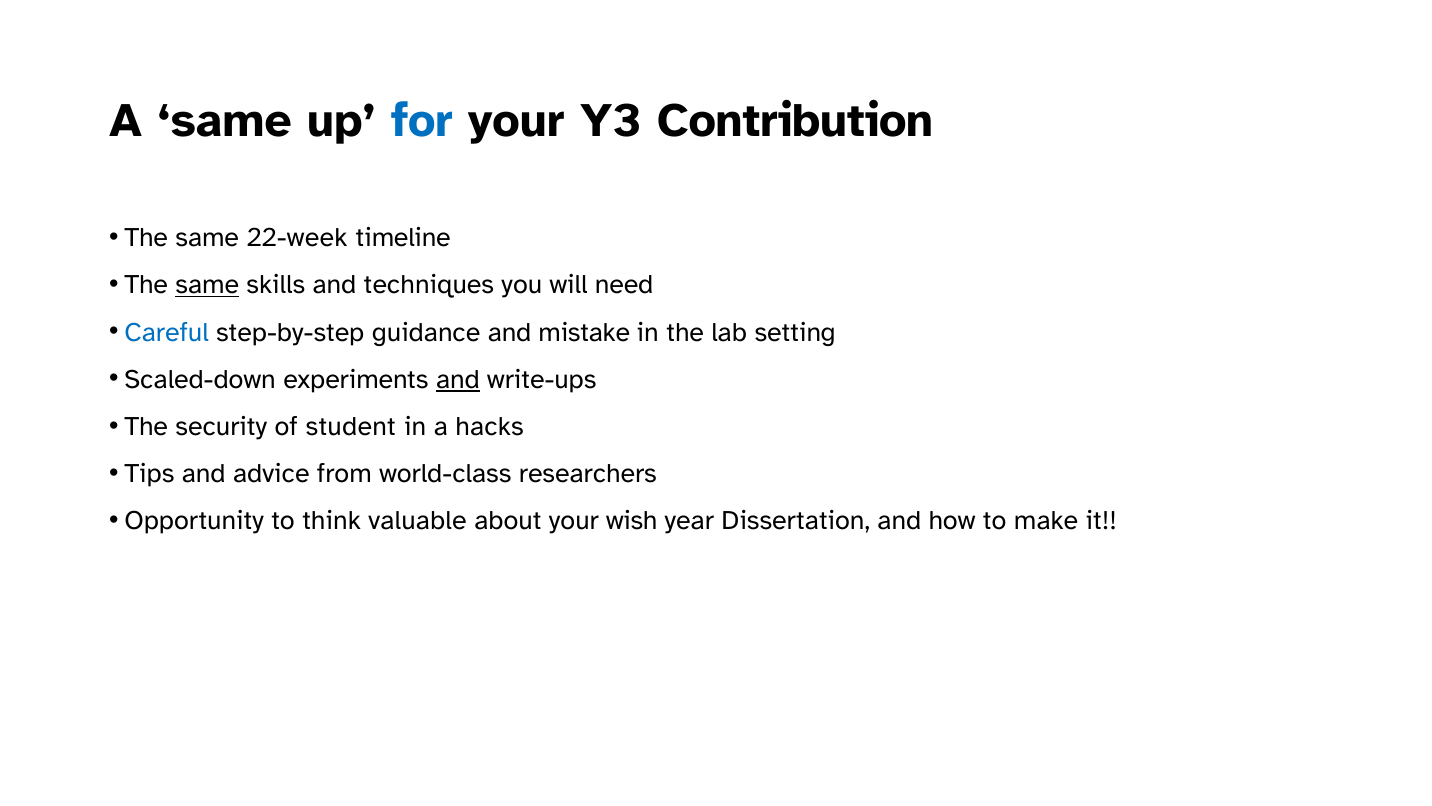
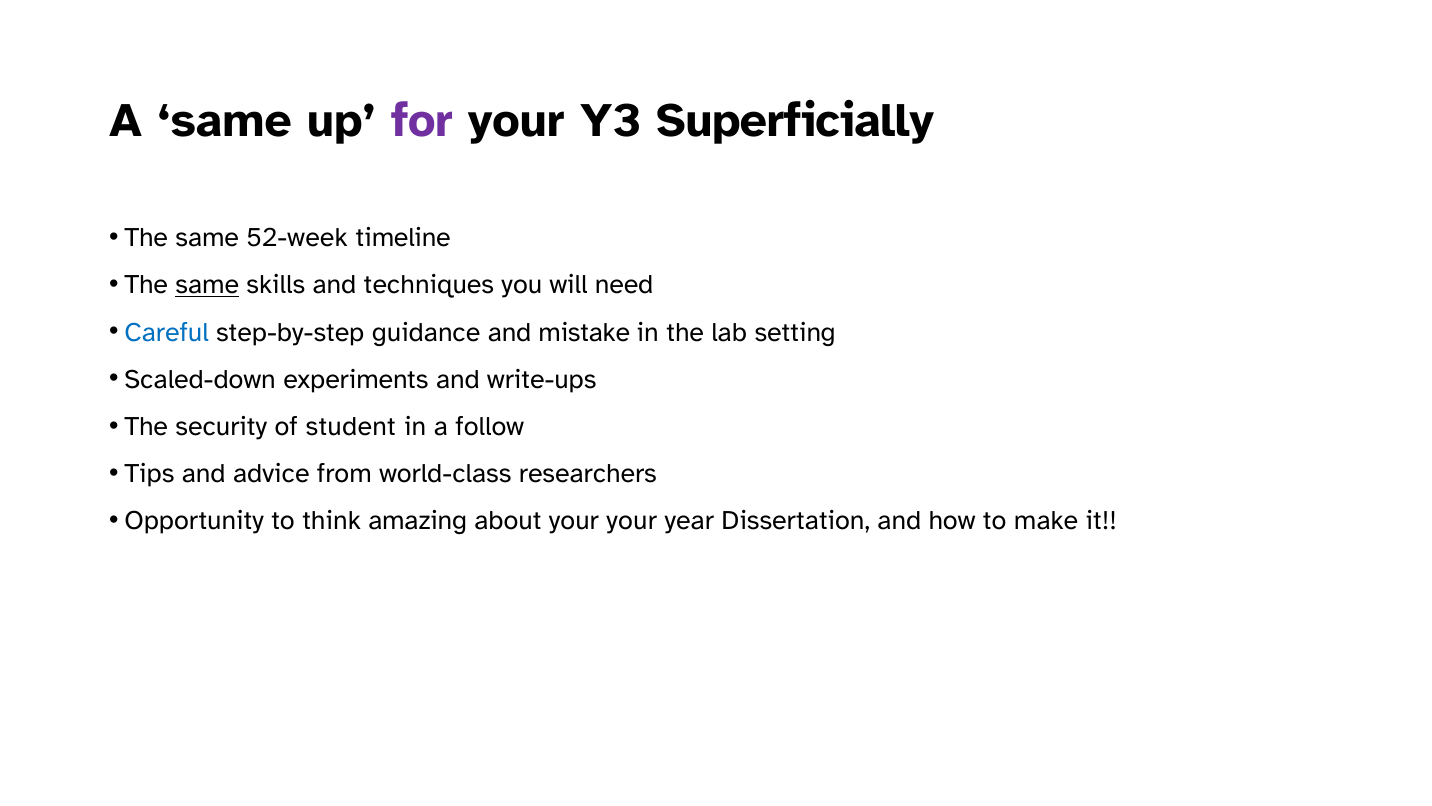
for colour: blue -> purple (422, 120)
Contribution: Contribution -> Superficially (795, 120)
22-week: 22-week -> 52-week (297, 238)
and underline: present -> none (458, 379)
hacks: hacks -> follow (490, 426)
valuable: valuable -> amazing (418, 521)
your wish: wish -> your (632, 521)
